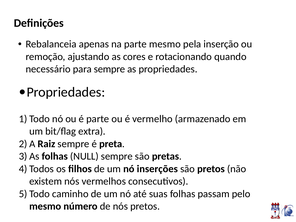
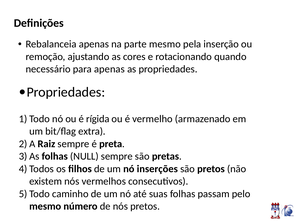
para sempre: sempre -> apenas (109, 69)
é parte: parte -> rígida (98, 119)
